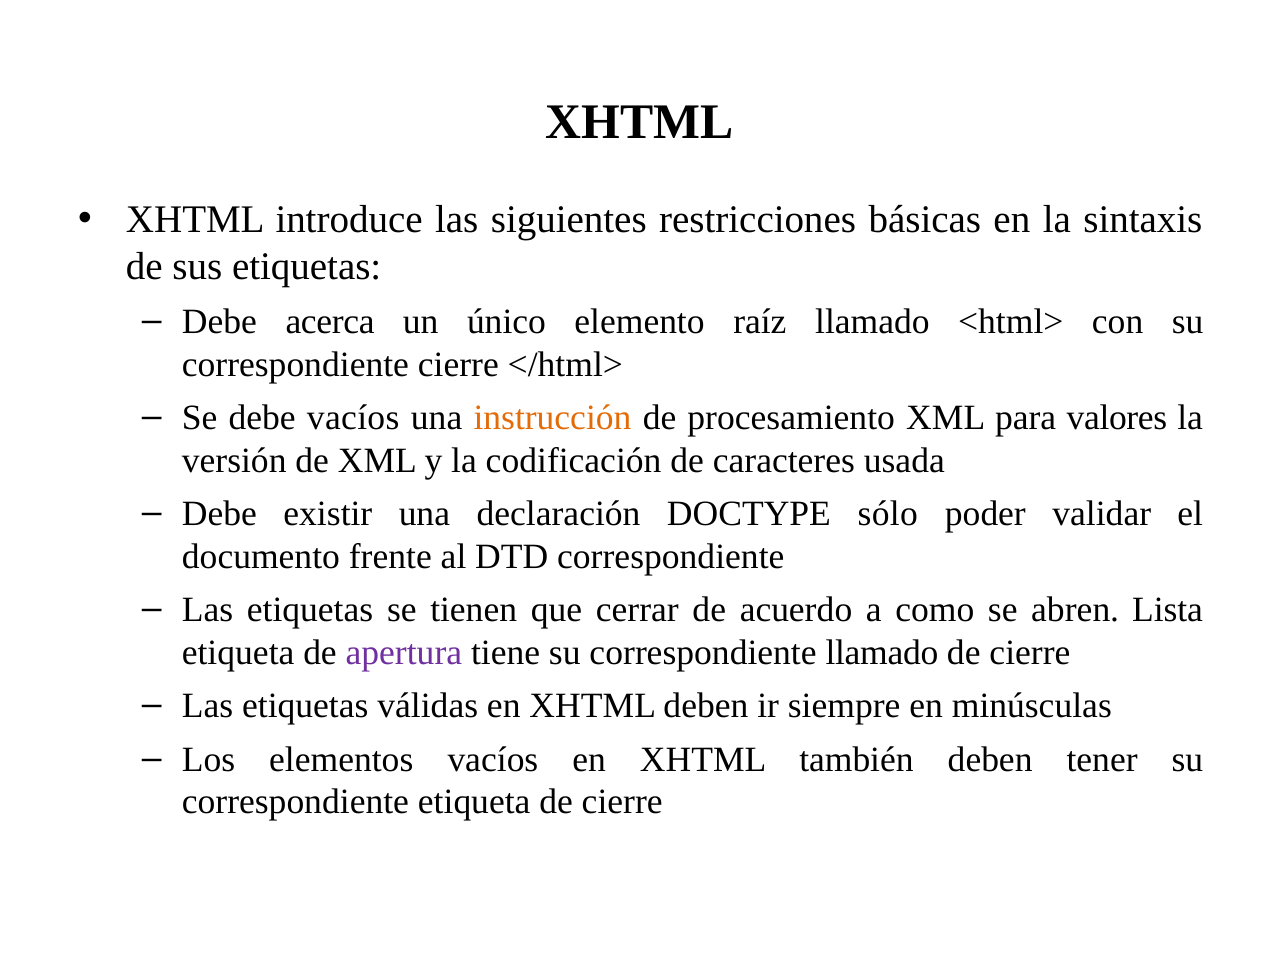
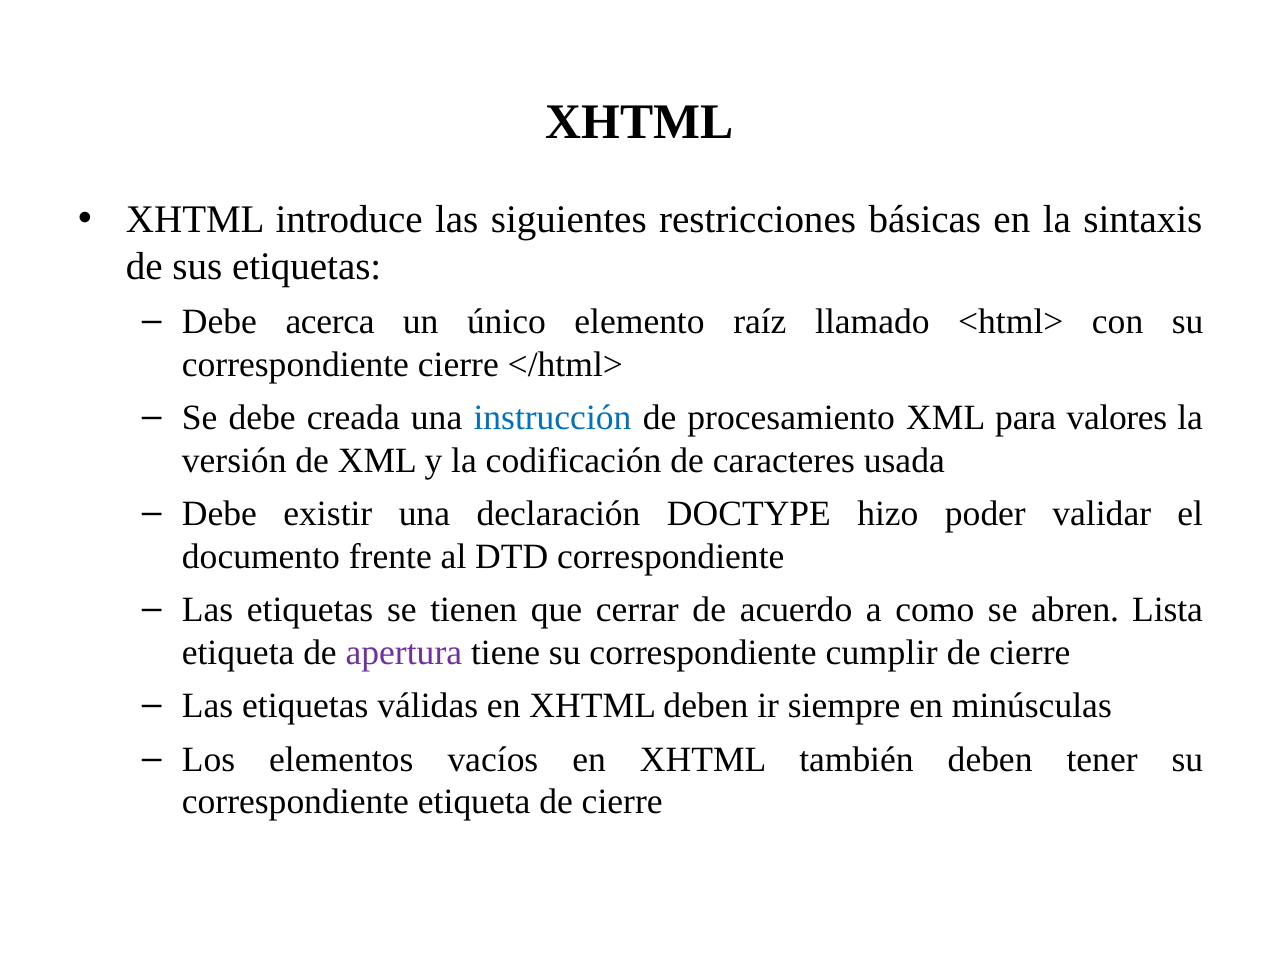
debe vacíos: vacíos -> creada (353, 418)
instrucción colour: orange -> blue (552, 418)
sólo: sólo -> hizo (888, 514)
correspondiente llamado: llamado -> cumplir (882, 653)
